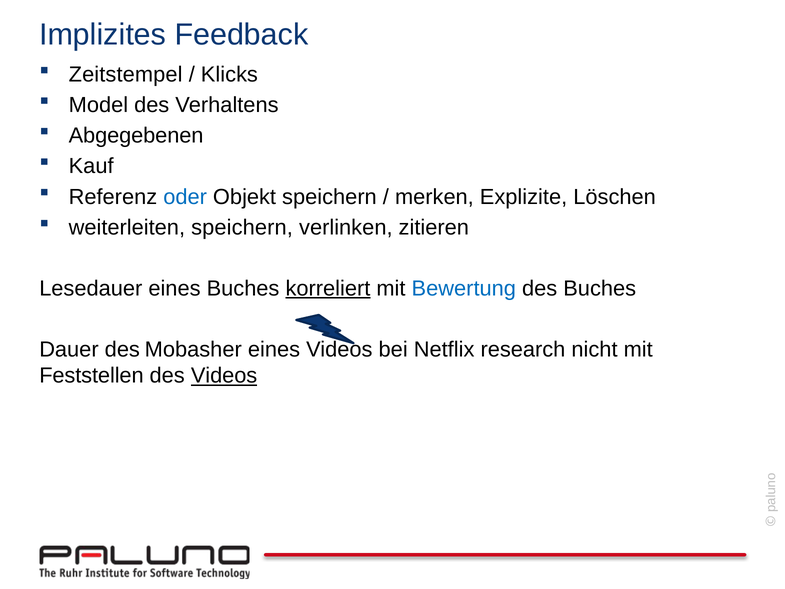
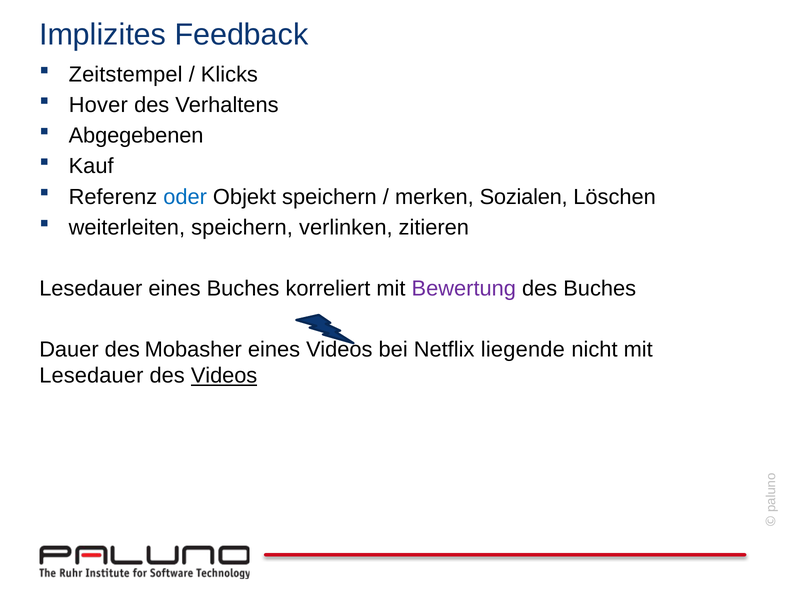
Model: Model -> Hover (98, 105)
Explizite: Explizite -> Sozialen (524, 197)
korreliert underline: present -> none (328, 288)
Bewertung colour: blue -> purple (464, 288)
research: research -> liegende (523, 349)
Feststellen: Feststellen -> Lesedauer (91, 376)
